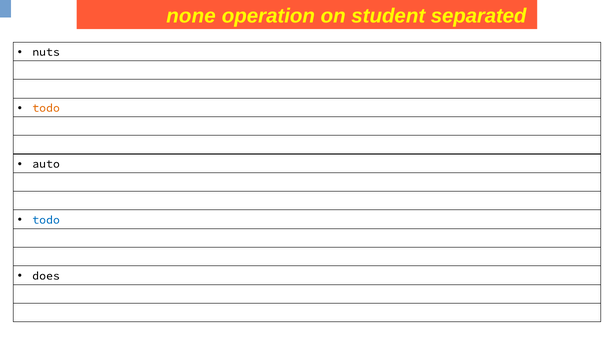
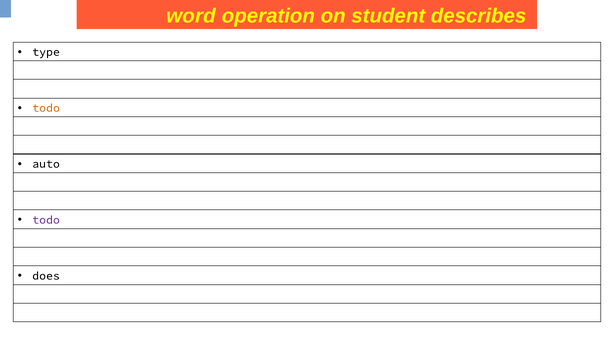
none: none -> word (191, 16)
separated: separated -> describes (479, 16)
nuts: nuts -> type (46, 52)
todo colour: blue -> purple (46, 220)
